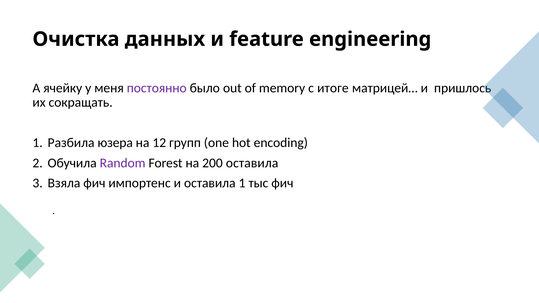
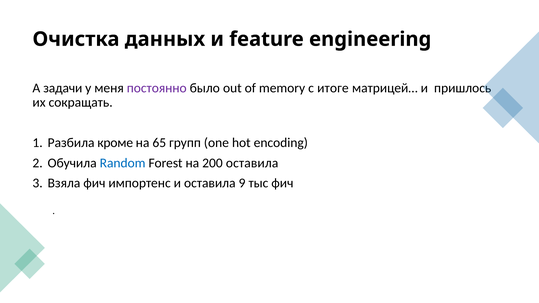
ячейку: ячейку -> задачи (63, 88)
юзера: юзера -> кроме (115, 143)
12: 12 -> 65 (159, 143)
Random colour: purple -> blue (123, 163)
оставила 1: 1 -> 9 (242, 183)
